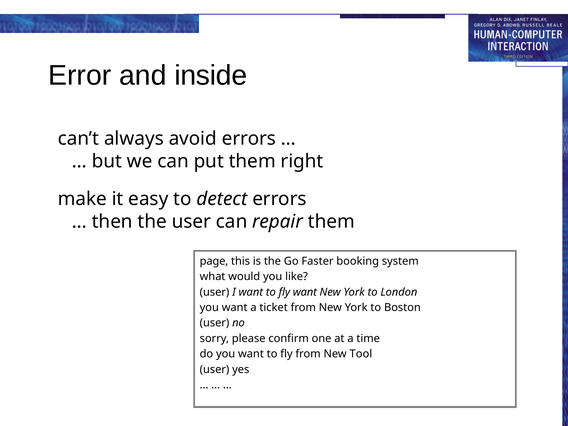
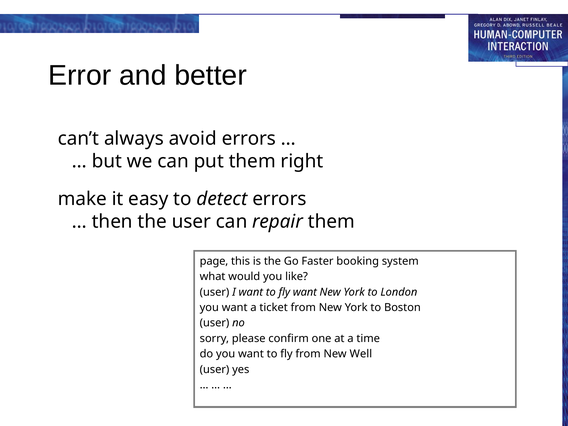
inside: inside -> better (211, 75)
Tool: Tool -> Well (361, 354)
